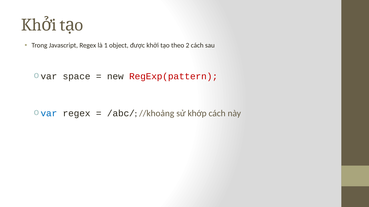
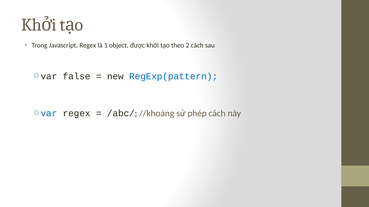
space: space -> false (77, 77)
RegExp(pattern colour: red -> blue (173, 77)
khớp: khớp -> phép (197, 114)
